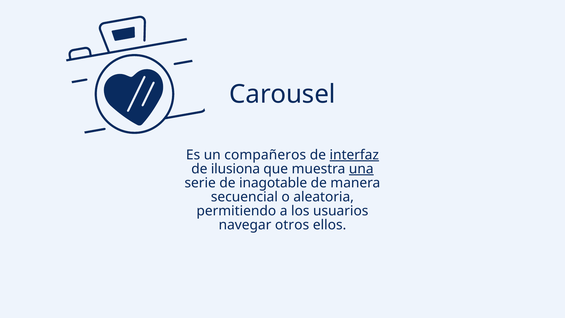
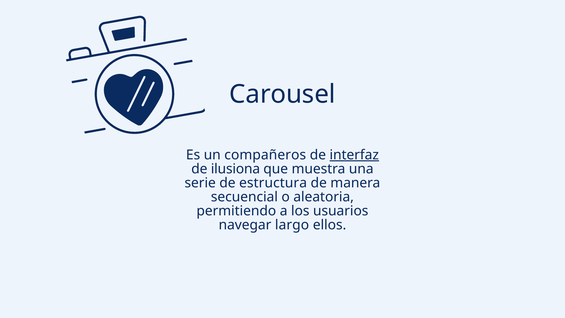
una underline: present -> none (361, 169)
inagotable: inagotable -> estructura (273, 183)
otros: otros -> largo (292, 225)
